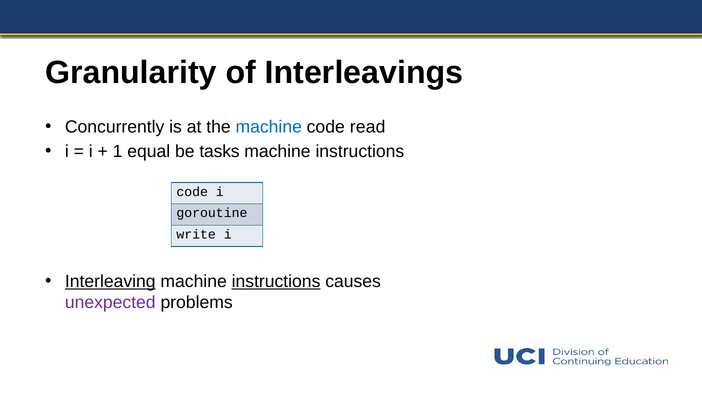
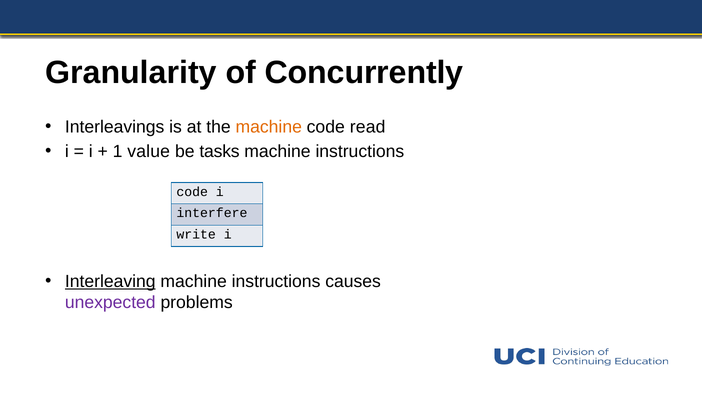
Interleavings: Interleavings -> Concurrently (364, 73)
Concurrently: Concurrently -> Interleavings (115, 127)
machine colour: blue -> orange (269, 127)
equal: equal -> value (149, 151)
goroutine: goroutine -> interfere (212, 213)
instructions underline: present -> none (276, 281)
